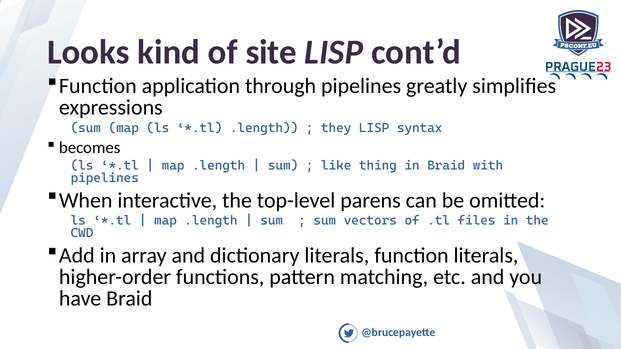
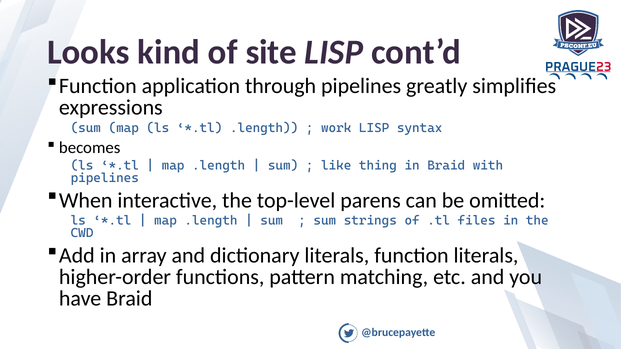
they: they -> work (336, 128)
vectors: vectors -> strings (370, 221)
